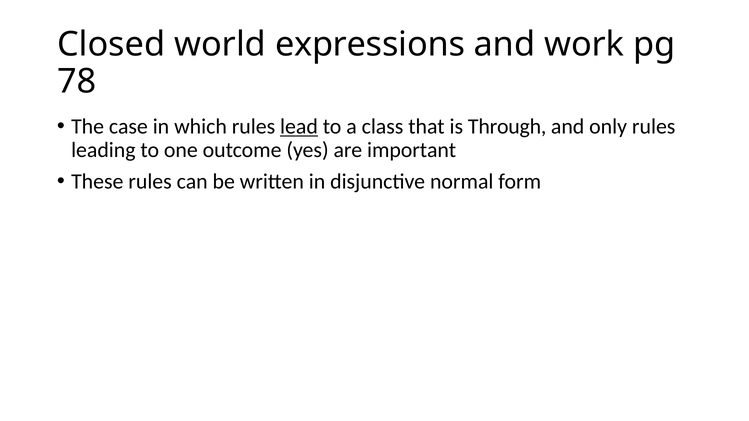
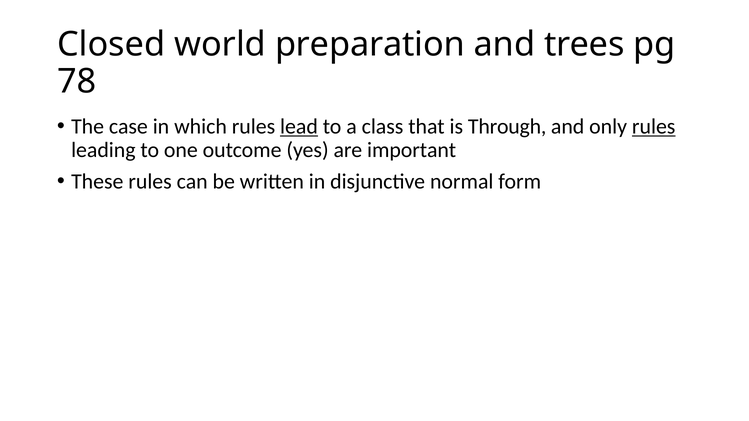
expressions: expressions -> preparation (370, 44)
work: work -> trees (584, 44)
rules underline: none -> present (654, 127)
